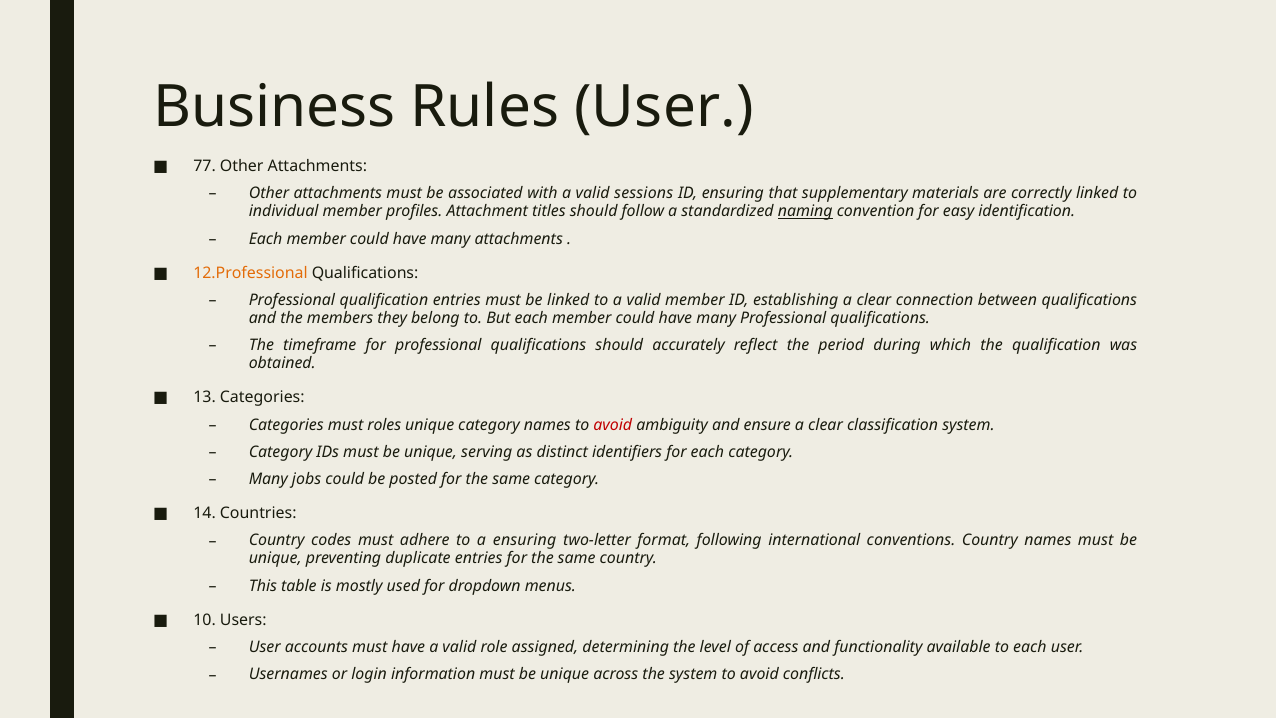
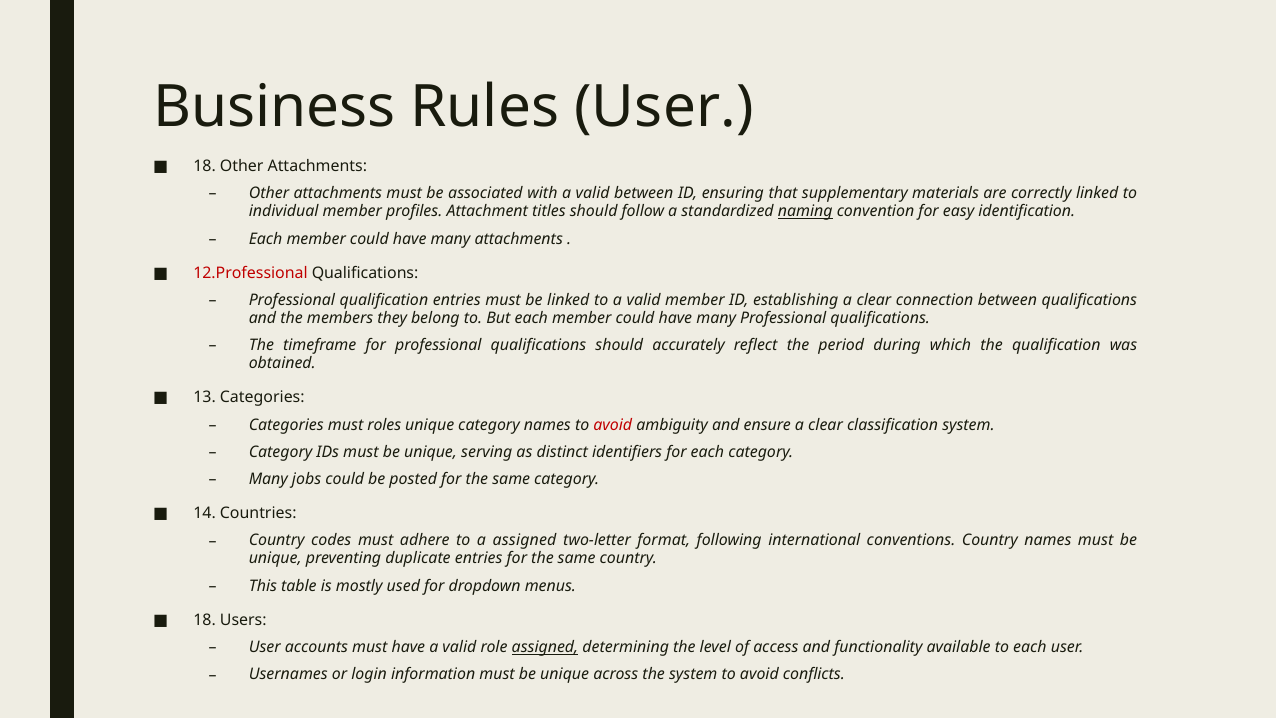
77: 77 -> 18 (205, 166)
valid sessions: sessions -> between (644, 193)
12.Professional colour: orange -> red (250, 273)
a ensuring: ensuring -> assigned (525, 541)
10: 10 -> 18 (205, 620)
assigned underline: none -> present (545, 647)
